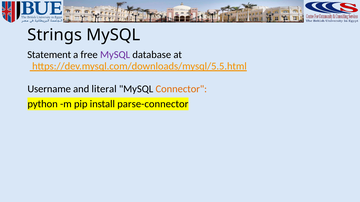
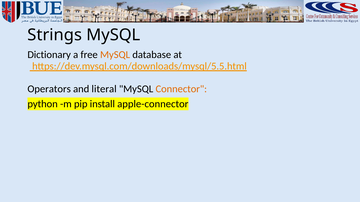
Statement: Statement -> Dictionary (49, 55)
MySQL colour: purple -> orange (115, 55)
Username: Username -> Operators (49, 89)
parse-connector: parse-connector -> apple-connector (153, 104)
